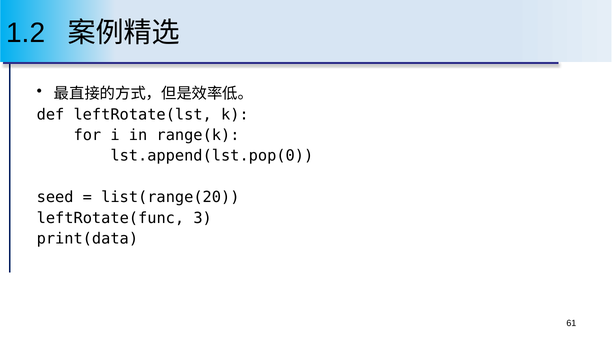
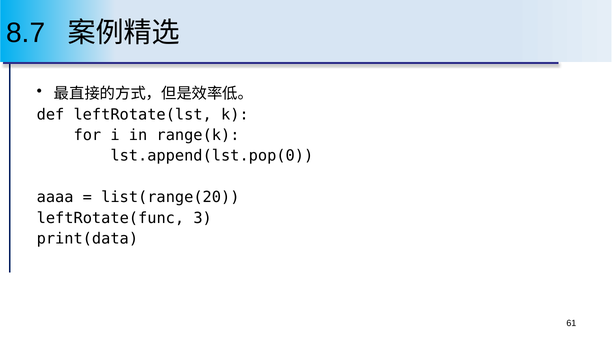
1.2: 1.2 -> 8.7 (26, 33)
seed: seed -> aaaa (55, 197)
